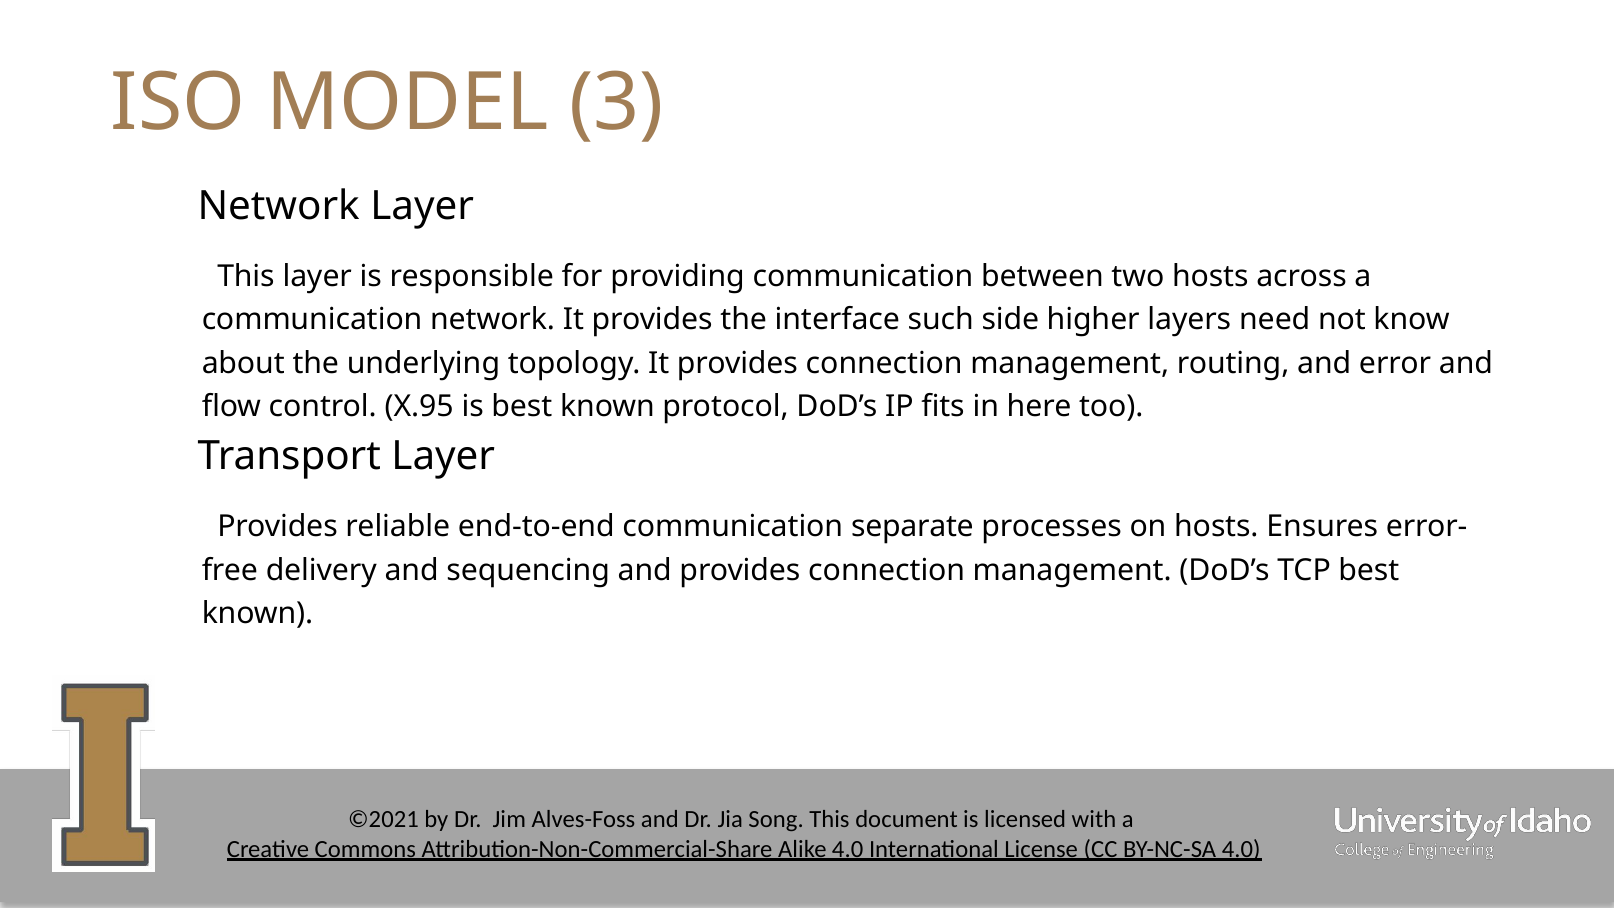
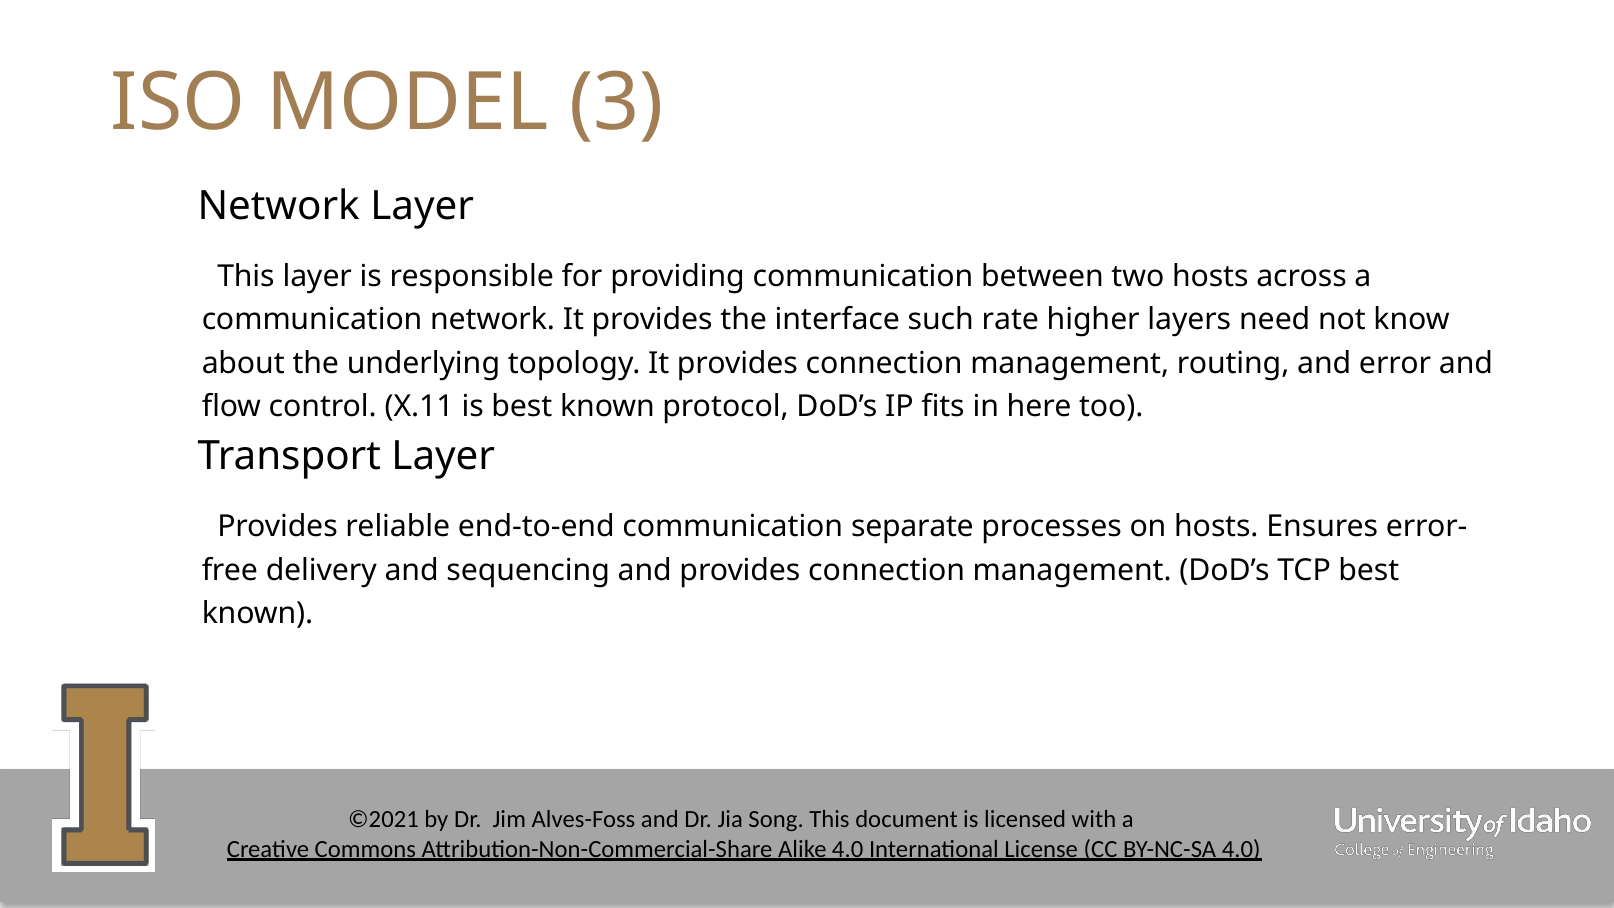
side: side -> rate (1010, 320)
X.95: X.95 -> X.11 (419, 407)
